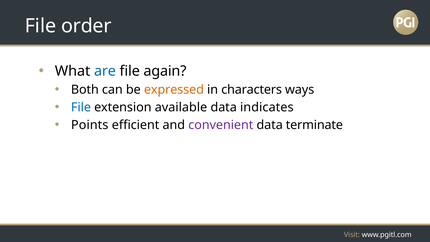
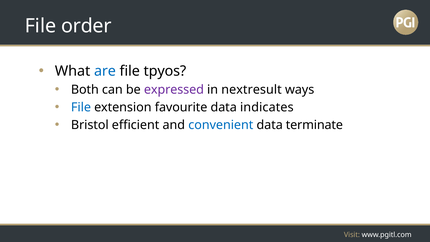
again: again -> tpyos (165, 71)
expressed colour: orange -> purple (174, 90)
characters: characters -> nextresult (252, 90)
available: available -> favourite (181, 107)
Points: Points -> Bristol (90, 125)
convenient colour: purple -> blue (221, 125)
